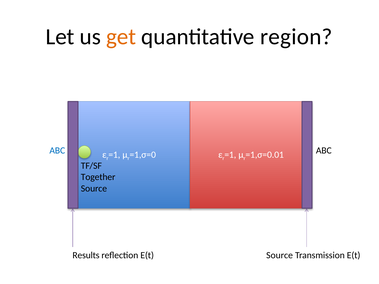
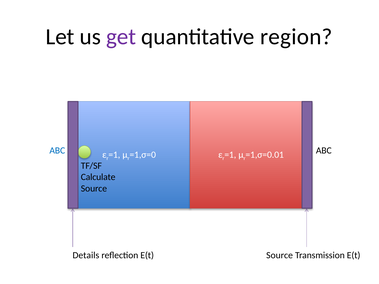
get colour: orange -> purple (121, 37)
Together: Together -> Calculate (98, 177)
Results: Results -> Details (86, 256)
